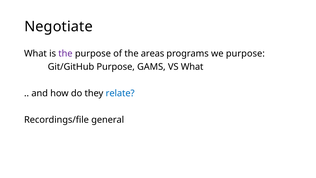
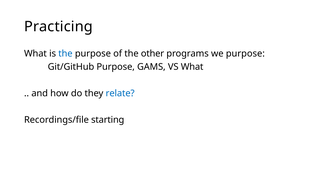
Negotiate: Negotiate -> Practicing (58, 27)
the colour: purple -> blue (65, 53)
areas: areas -> other (153, 53)
general: general -> starting (108, 120)
